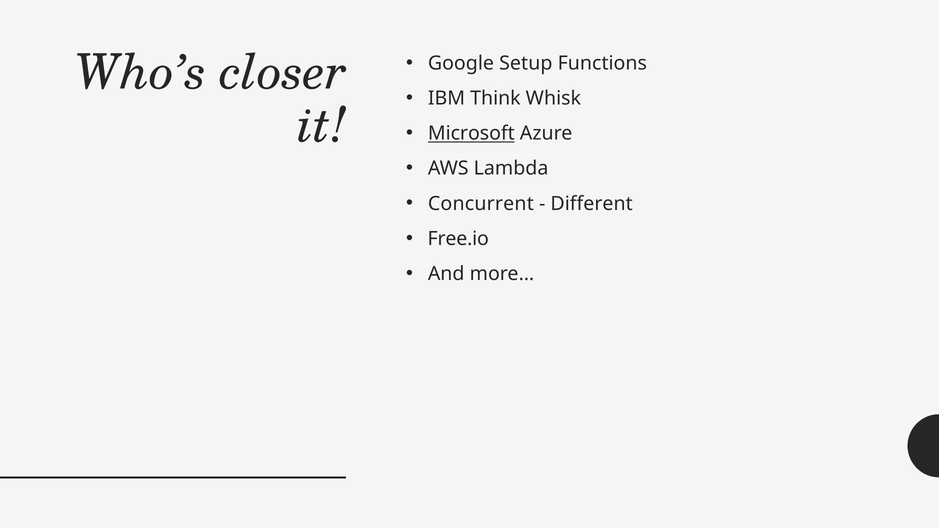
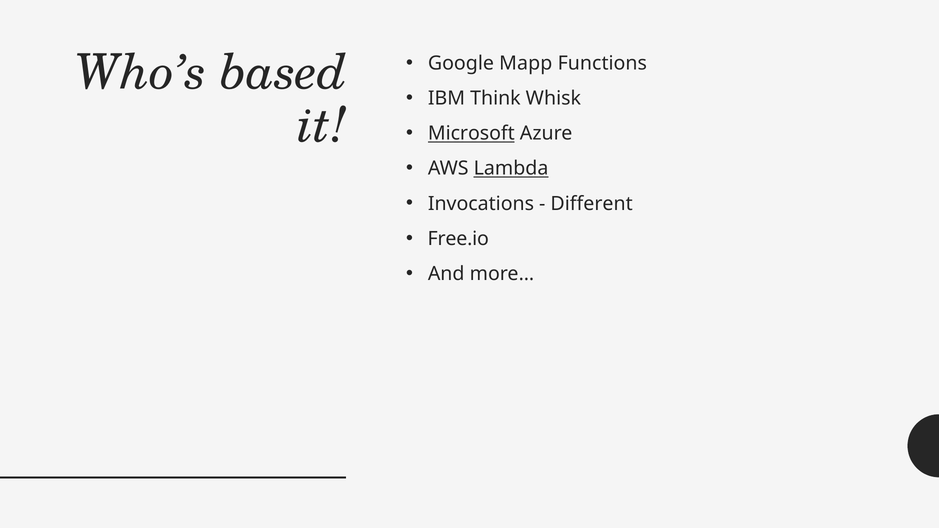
Setup: Setup -> Mapp (526, 63)
closer: closer -> based (283, 73)
Lambda underline: none -> present (511, 169)
Concurrent: Concurrent -> Invocations (481, 204)
